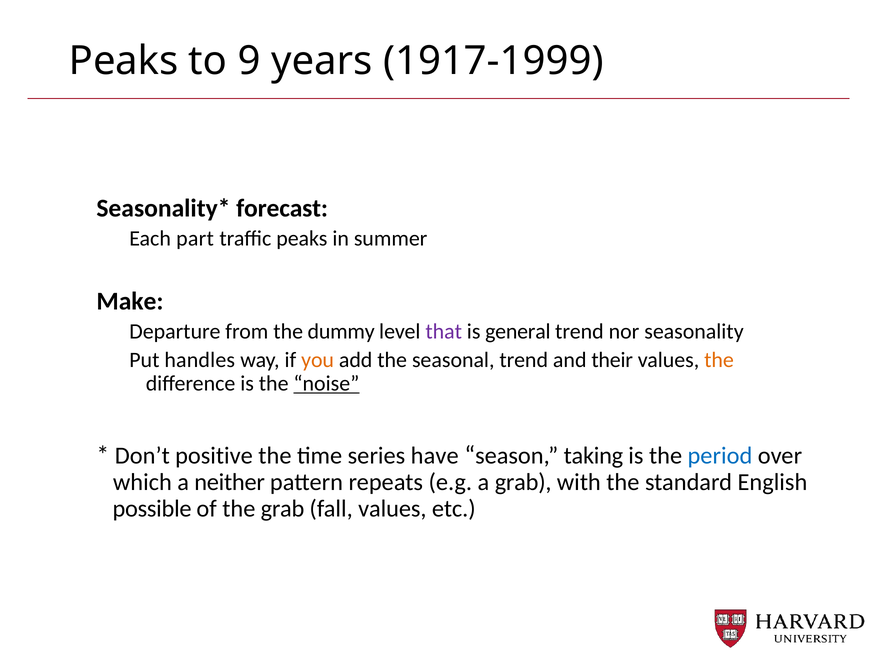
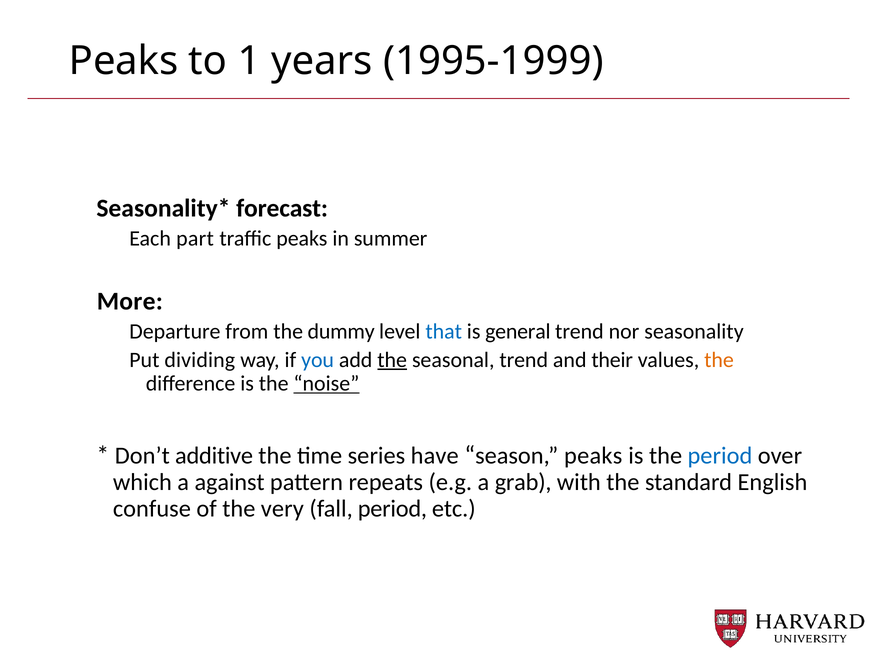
9: 9 -> 1 (249, 61)
1917-1999: 1917-1999 -> 1995-1999 (493, 61)
Make: Make -> More (130, 301)
that colour: purple -> blue (444, 332)
handles: handles -> dividing (200, 360)
you colour: orange -> blue (318, 360)
the underline: none -> present (392, 360)
positive: positive -> additive (214, 455)
season taking: taking -> peaks (593, 455)
neither: neither -> against (230, 482)
possible: possible -> confuse (152, 508)
the grab: grab -> very (282, 508)
fall values: values -> period (392, 508)
